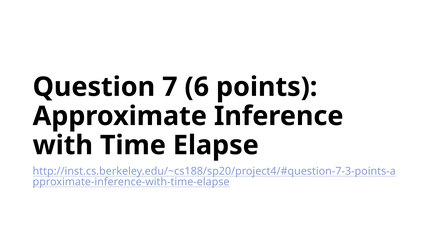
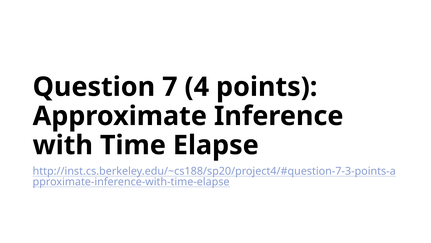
6: 6 -> 4 (197, 87)
